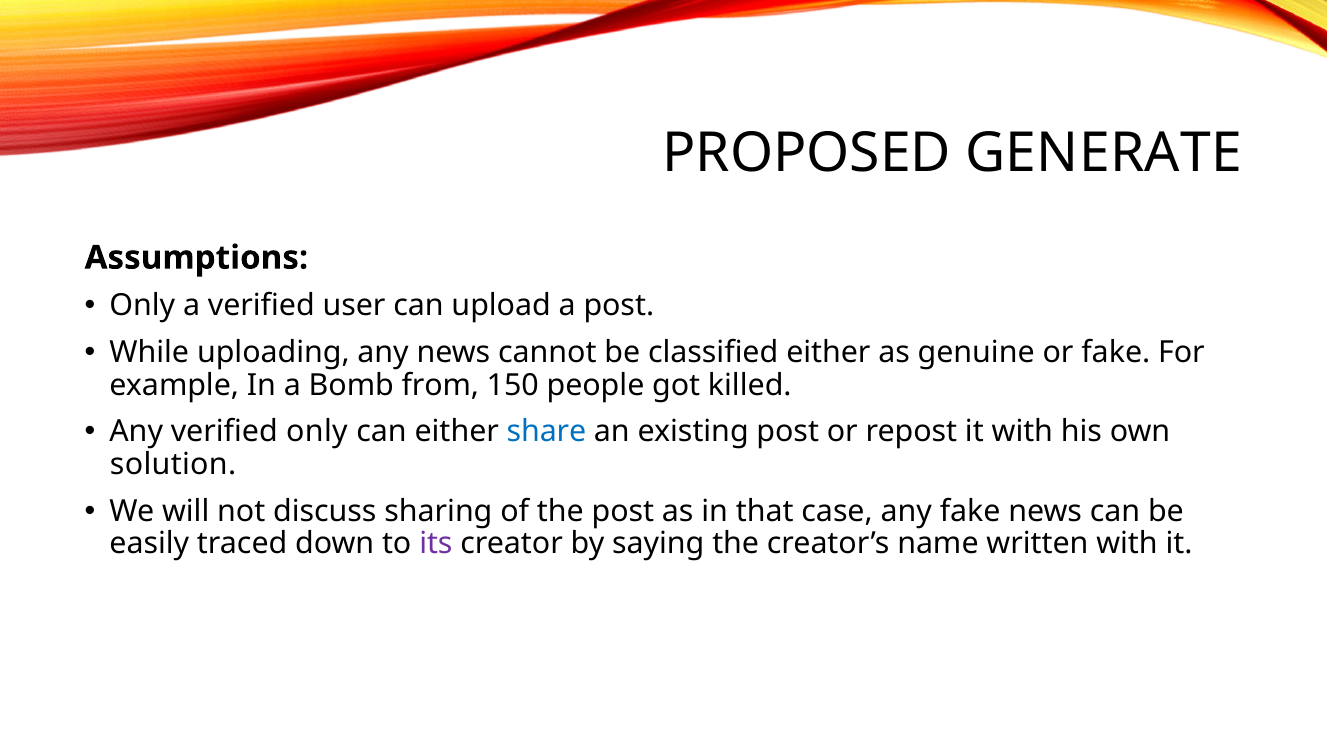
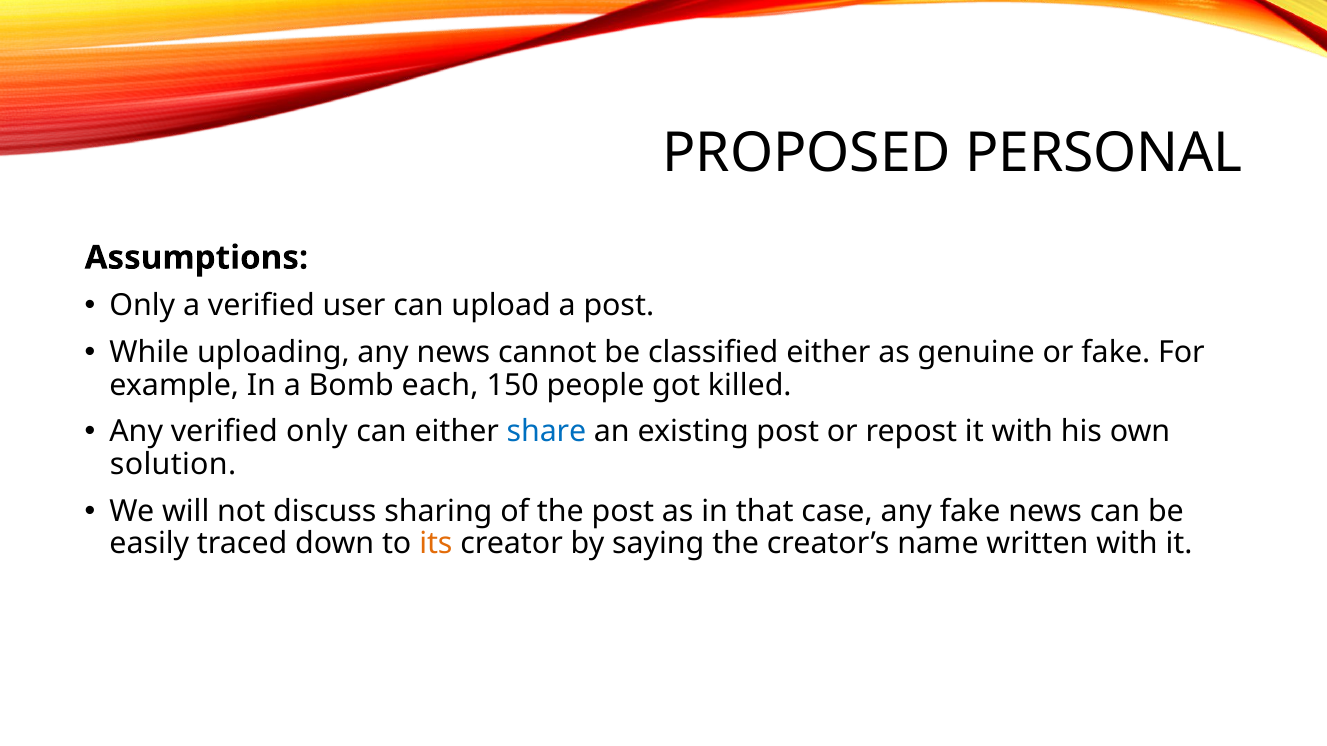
GENERATE: GENERATE -> PERSONAL (1104, 153)
from: from -> each (440, 385)
its colour: purple -> orange (436, 544)
